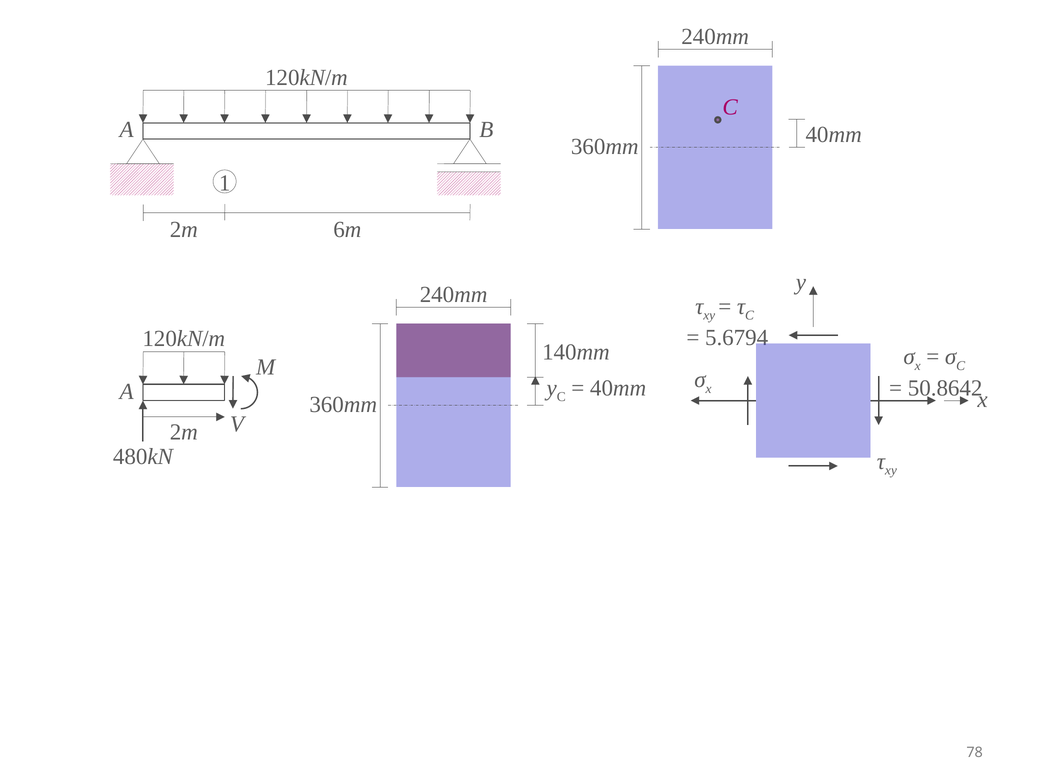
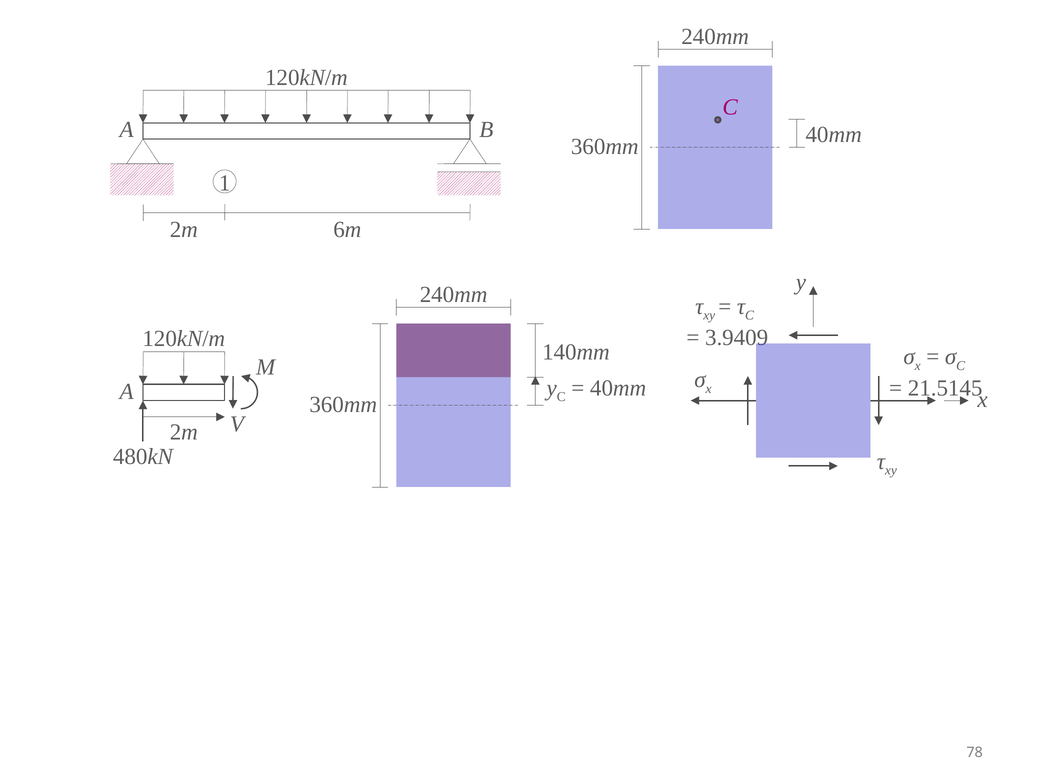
5.6794: 5.6794 -> 3.9409 (737, 338)
50.8642: 50.8642 -> 21.5145 (945, 388)
